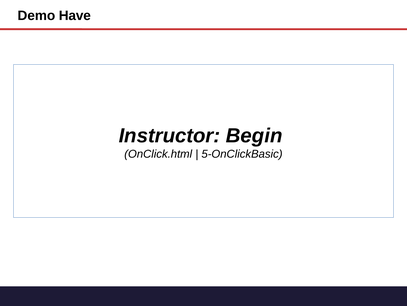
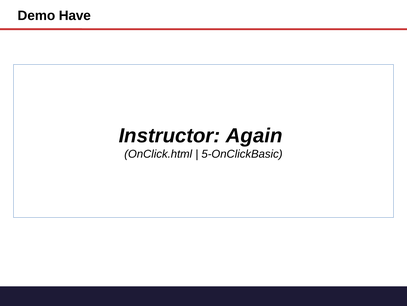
Begin: Begin -> Again (254, 135)
